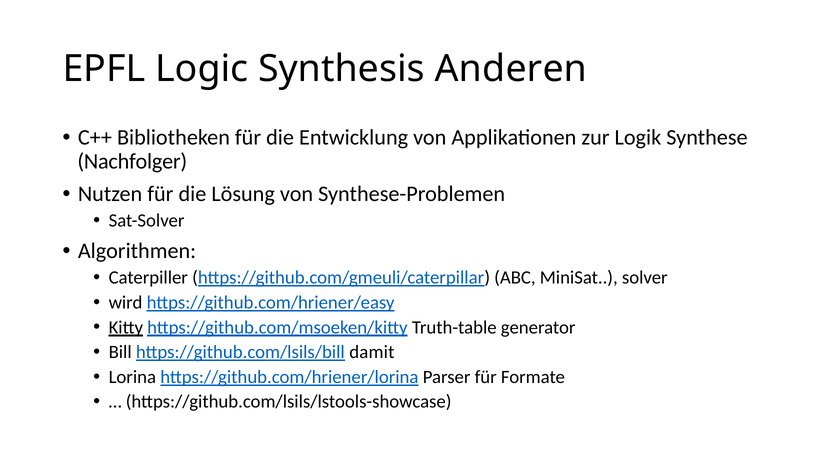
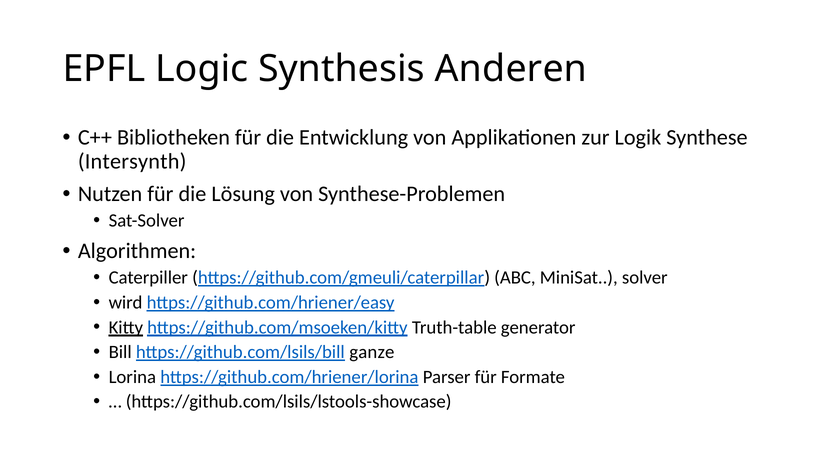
Nachfolger: Nachfolger -> Intersynth (132, 162)
damit: damit -> ganze (372, 352)
